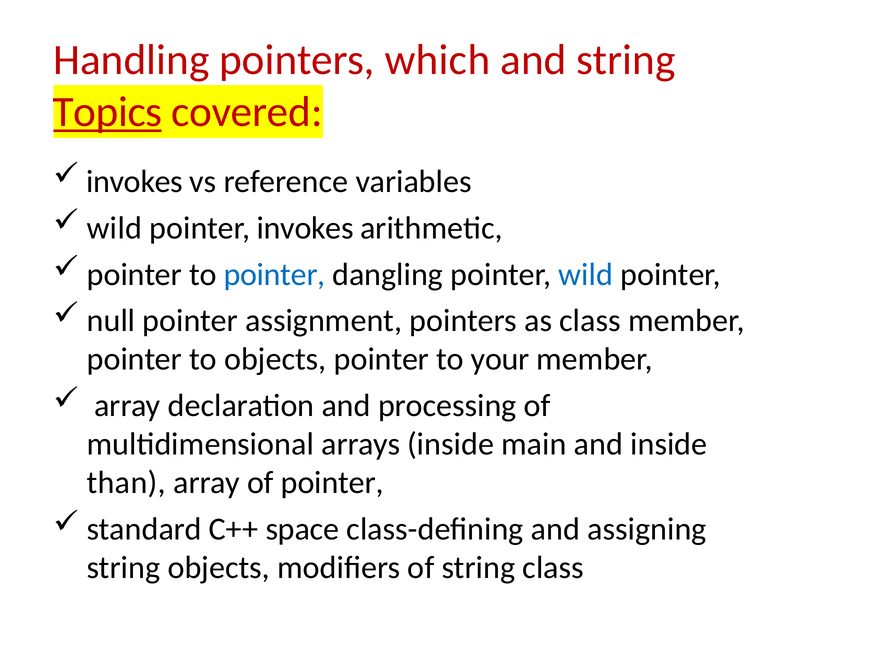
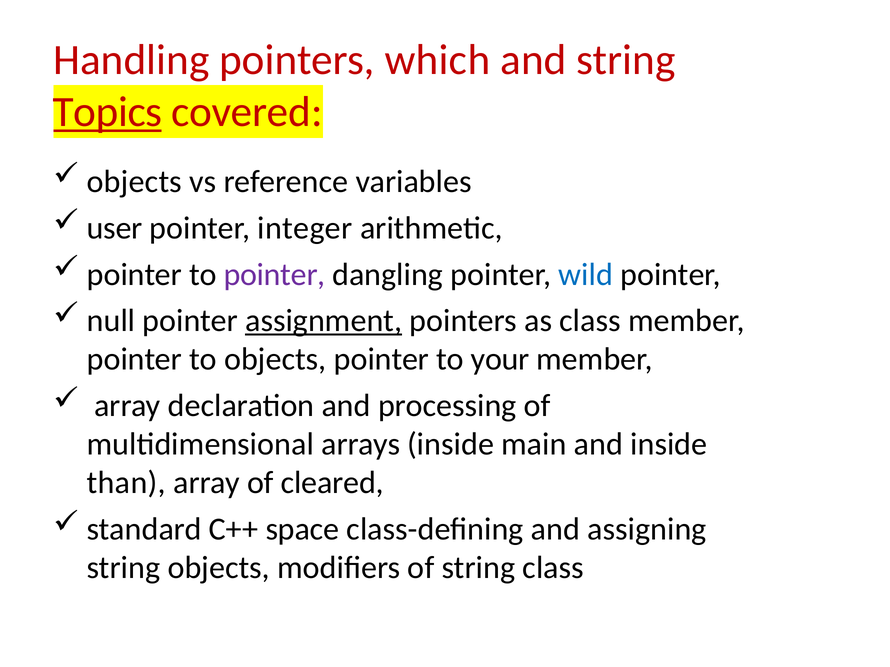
invokes: invokes -> objects (134, 182)
wild: wild -> user (115, 228)
pointer invokes: invokes -> integer (305, 228)
pointer colour: blue -> purple (275, 275)
assignment underline: none -> present (324, 321)
of pointer: pointer -> cleared (332, 483)
